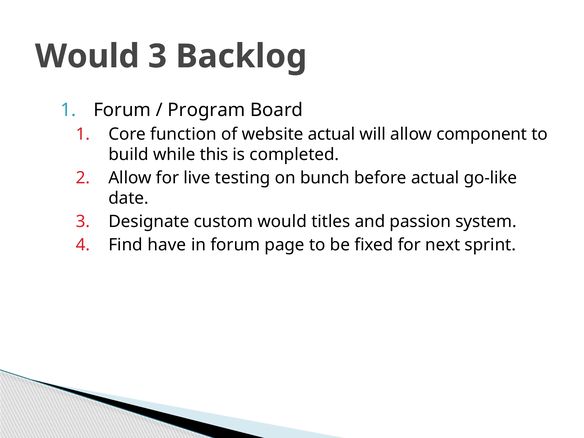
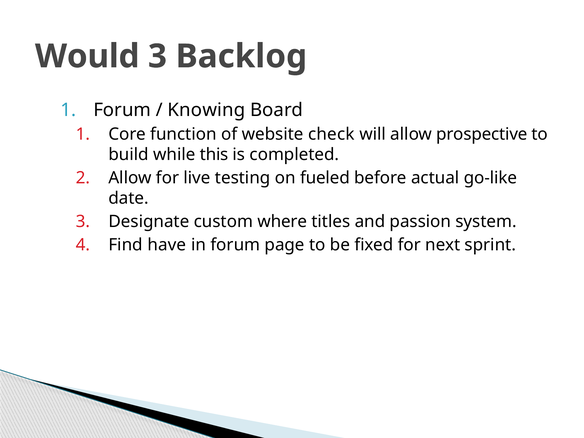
Program: Program -> Knowing (206, 110)
website actual: actual -> check (331, 134)
component: component -> prospective (482, 134)
bunch: bunch -> fueled (325, 178)
custom would: would -> where (282, 222)
